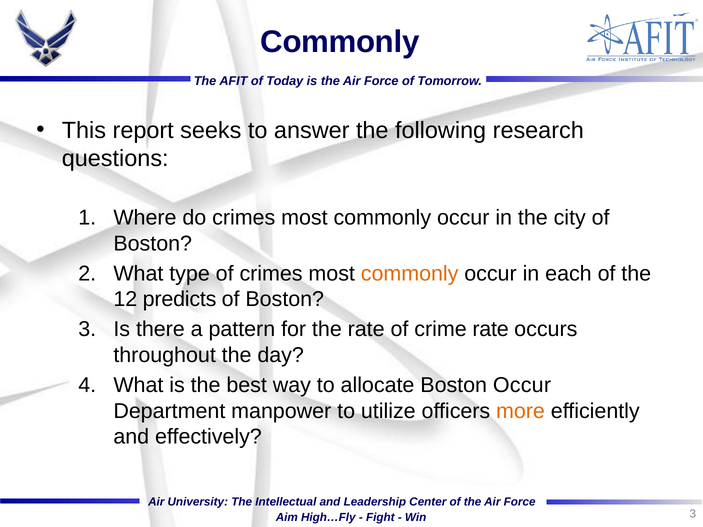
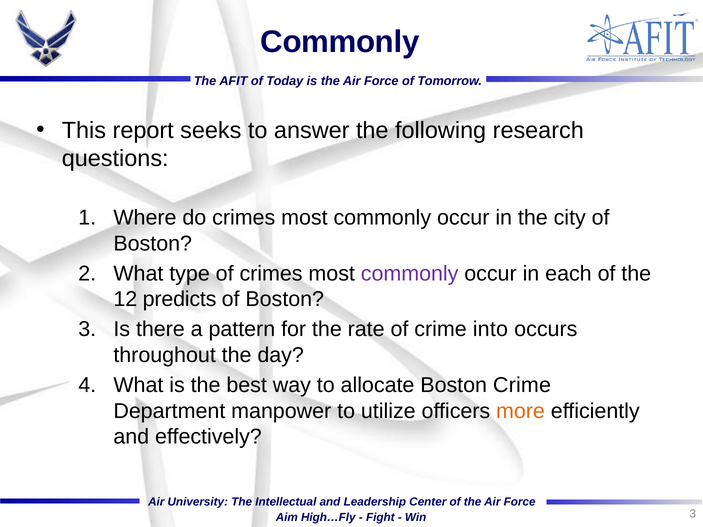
commonly colour: orange -> purple (410, 274)
crime rate: rate -> into (490, 330)
Boston Occur: Occur -> Crime (522, 385)
